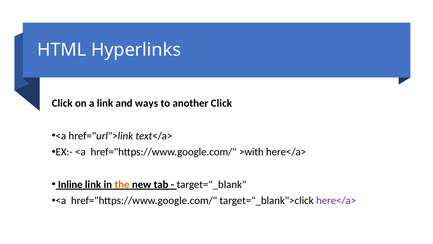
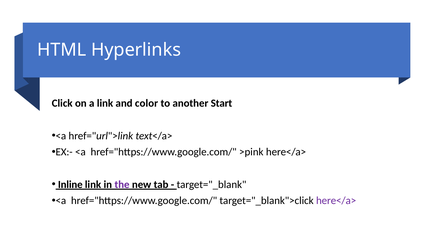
ways: ways -> color (147, 103)
another Click: Click -> Start (222, 103)
>with: >with -> >pink (251, 152)
the colour: orange -> purple (122, 184)
